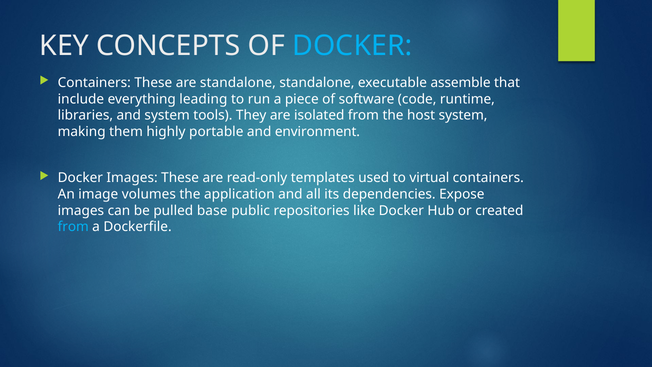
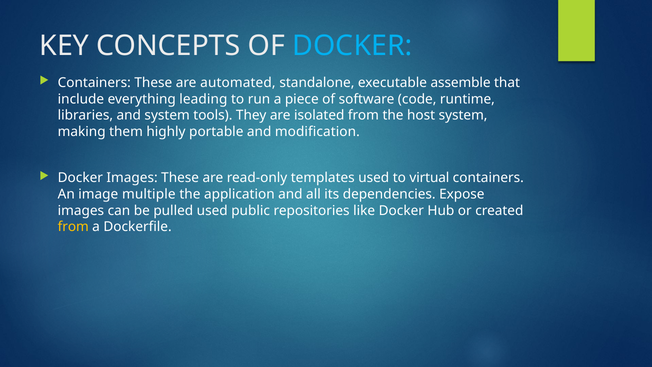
are standalone: standalone -> automated (238, 83)
environment: environment -> modification (317, 132)
volumes: volumes -> multiple (149, 194)
pulled base: base -> used (212, 210)
from colour: light blue -> yellow (73, 227)
